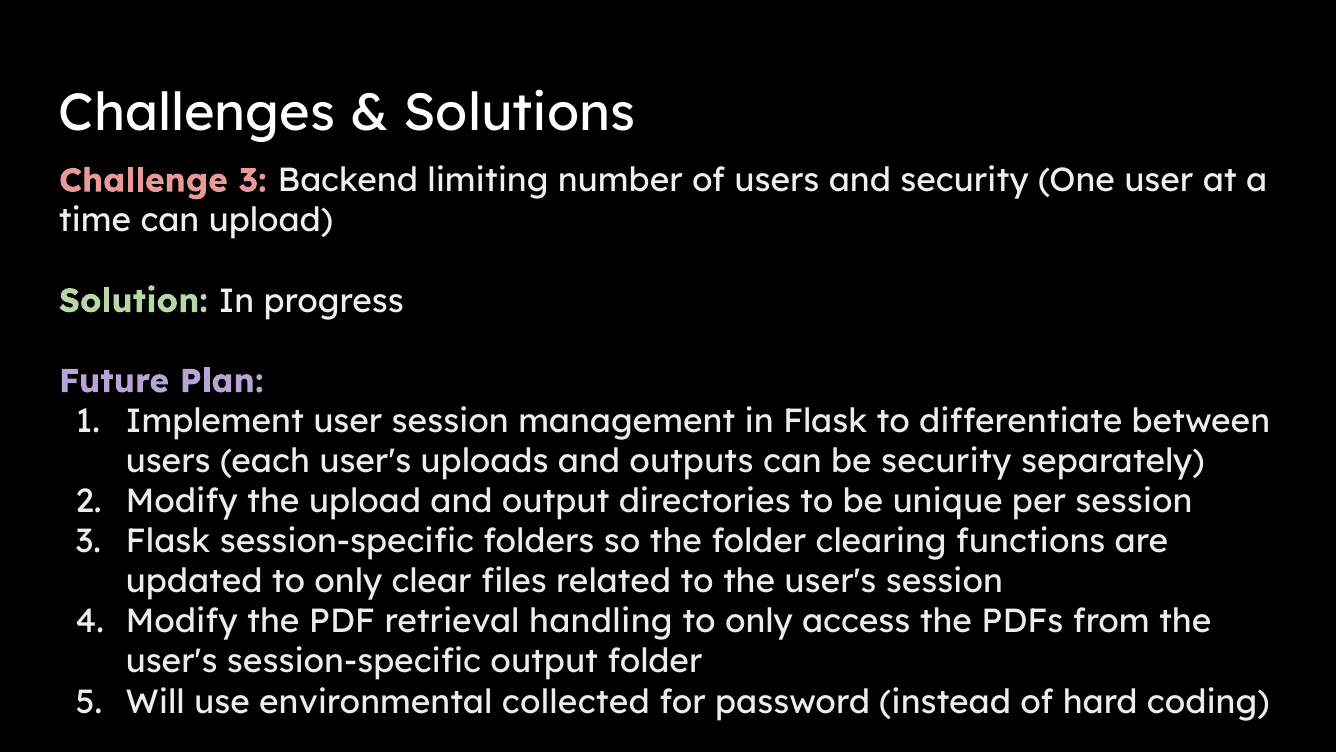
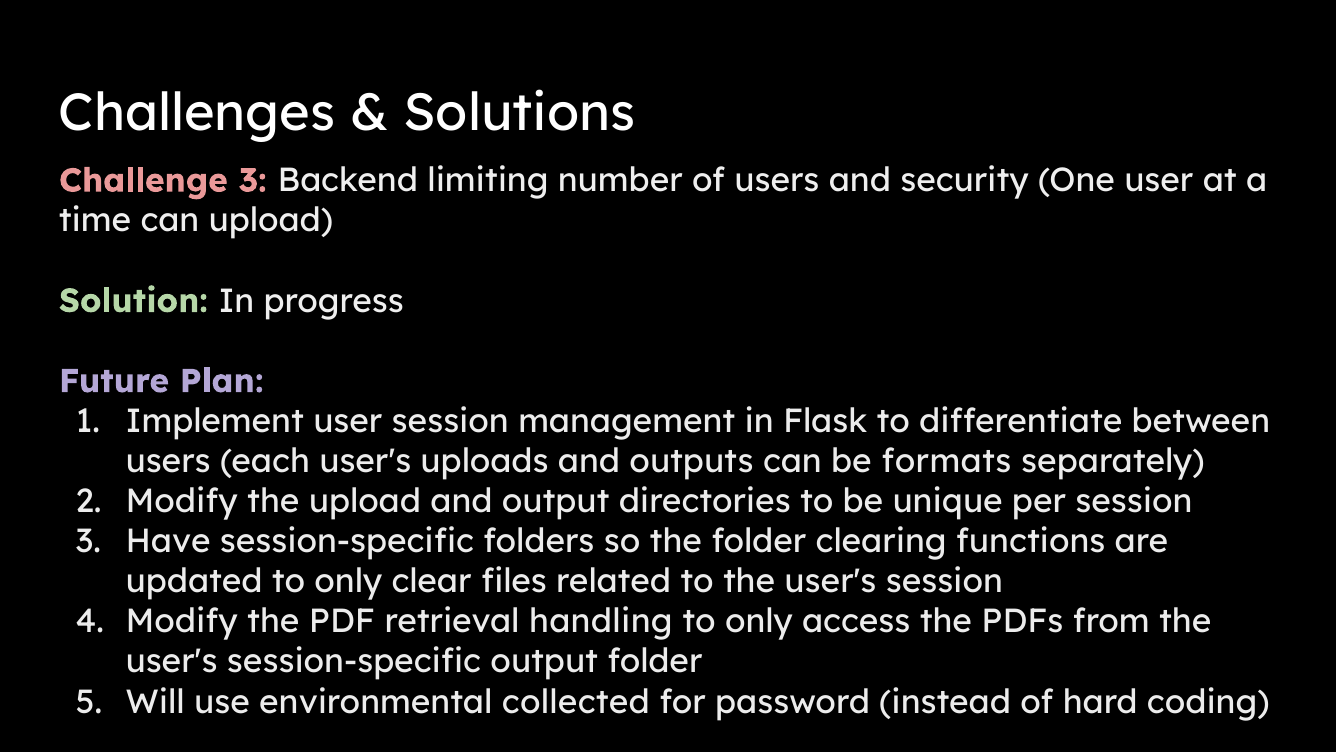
be security: security -> formats (946, 461)
3 Flask: Flask -> Have (168, 541)
